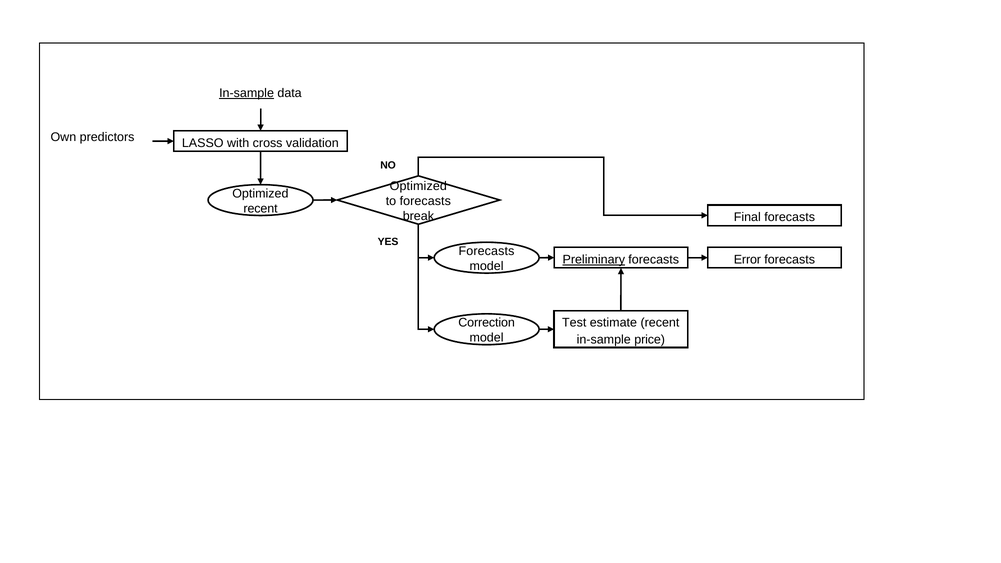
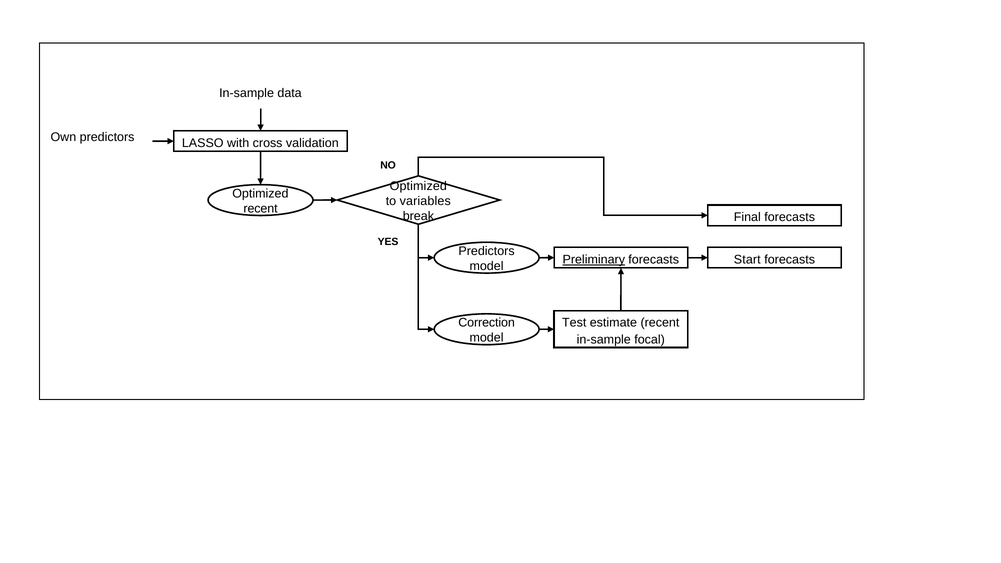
In-sample underline: present -> none (247, 93)
to forecasts: forecasts -> variables (425, 201)
Forecasts: Forecasts -> Predictors (487, 251)
Error: Error -> Start (747, 260)
price: price -> focal (650, 340)
